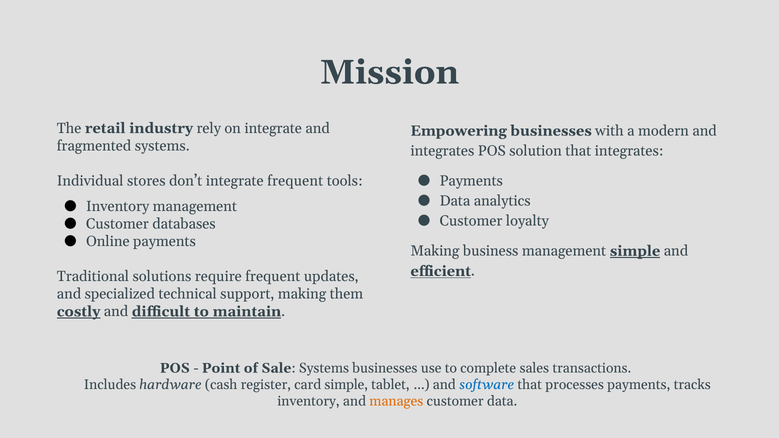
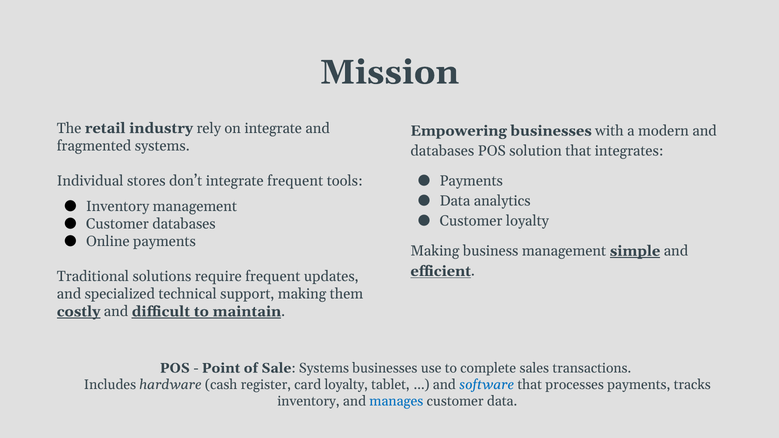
integrates: integrates -> databases (442, 151)
card simple: simple -> loyalty (346, 385)
manages colour: orange -> blue (396, 401)
